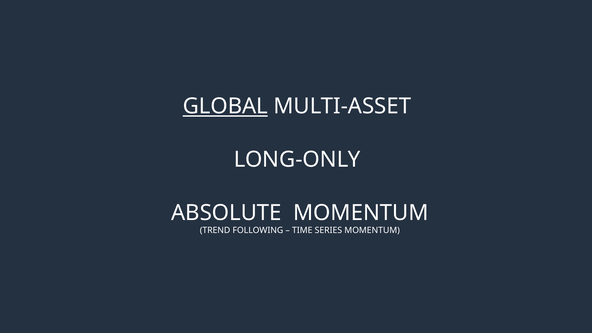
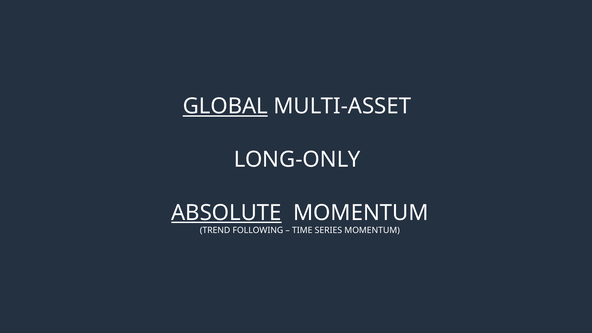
ABSOLUTE underline: none -> present (226, 213)
